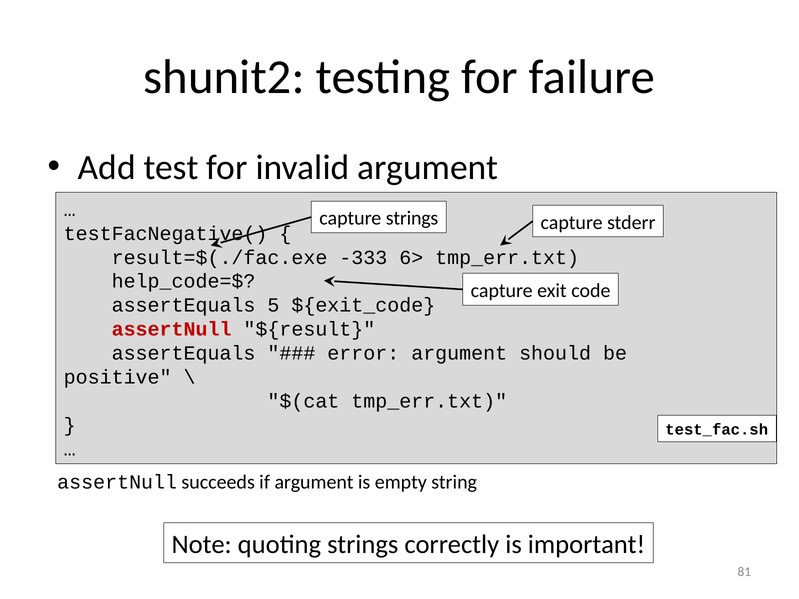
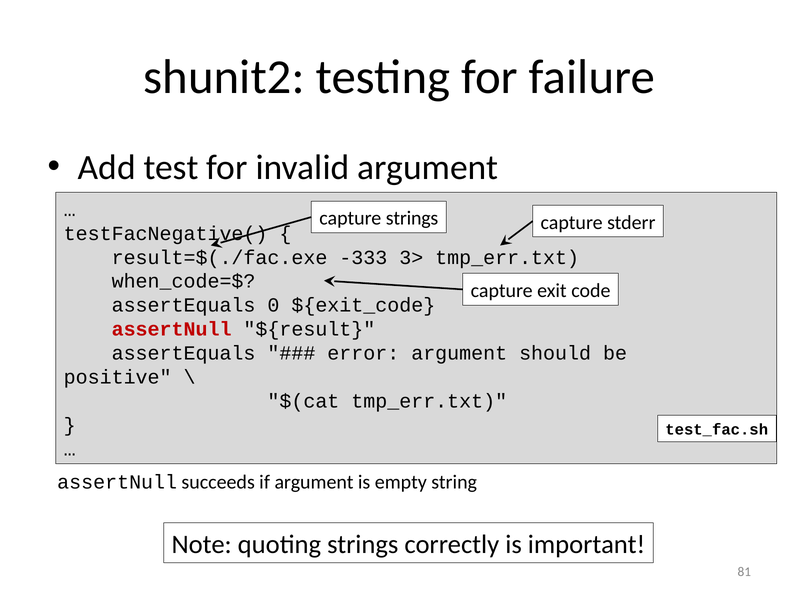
6>: 6> -> 3> (411, 258)
help_code=$: help_code=$ -> when_code=$ (184, 281)
5: 5 -> 0 (273, 305)
